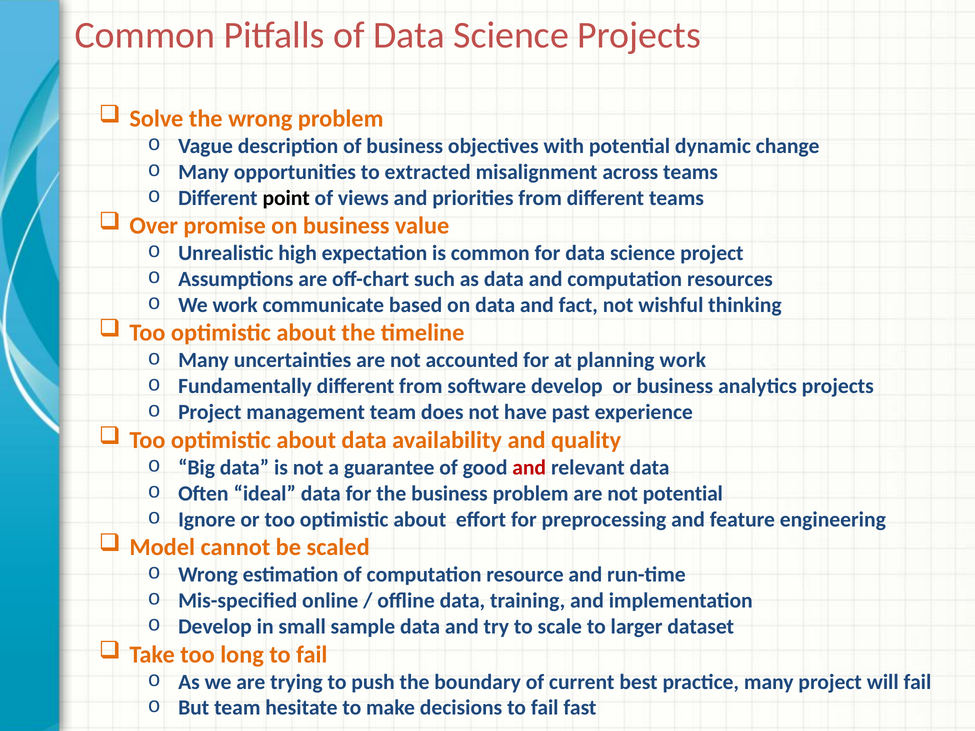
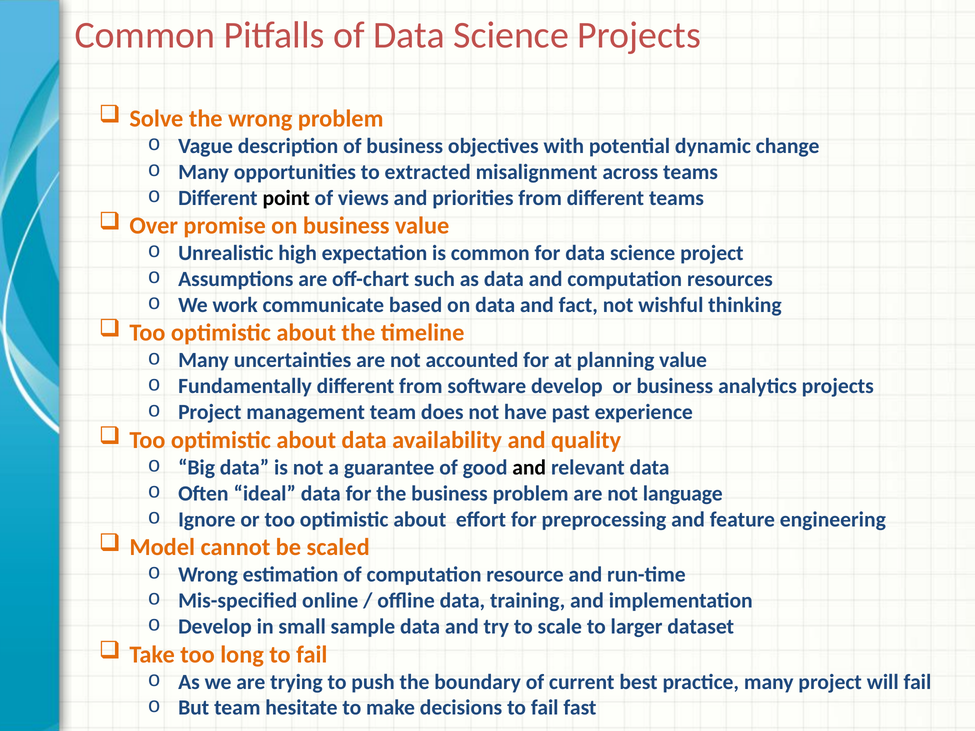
planning work: work -> value (683, 360)
and colour: red -> black (529, 468)
not potential: potential -> language (683, 494)
